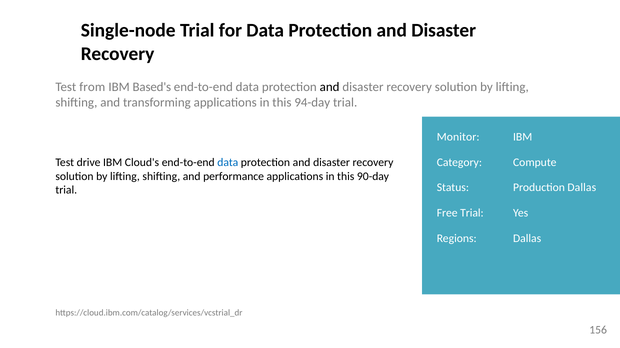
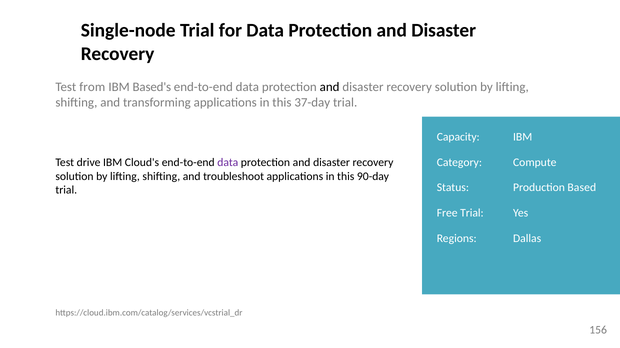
94-day: 94-day -> 37-day (312, 103)
Monitor: Monitor -> Capacity (458, 137)
data colour: blue -> purple (228, 163)
performance: performance -> troubleshoot (234, 177)
Production Dallas: Dallas -> Based (582, 188)
